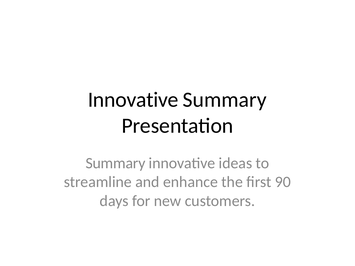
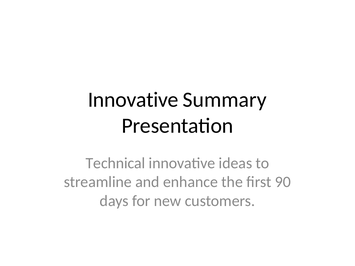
Summary: Summary -> Technical (115, 163)
